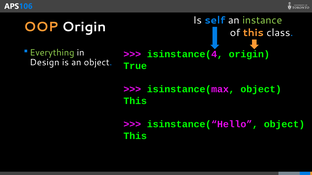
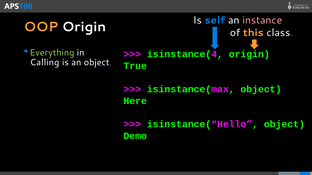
instance colour: light green -> pink (262, 20)
Design: Design -> Calling (45, 63)
This: This -> Here (135, 101)
This: This -> Demo (135, 136)
